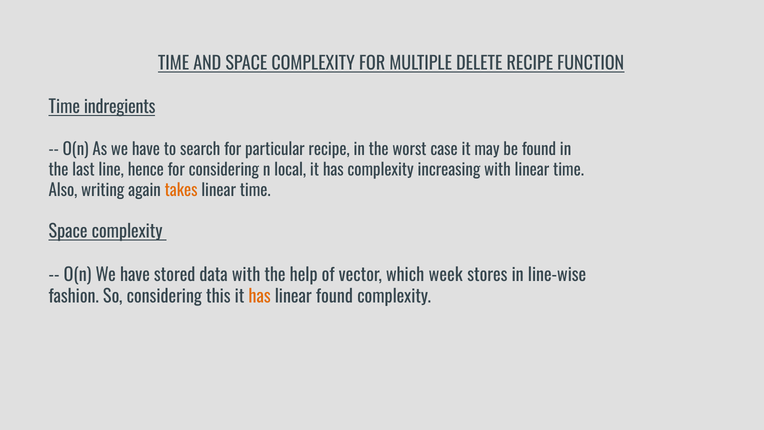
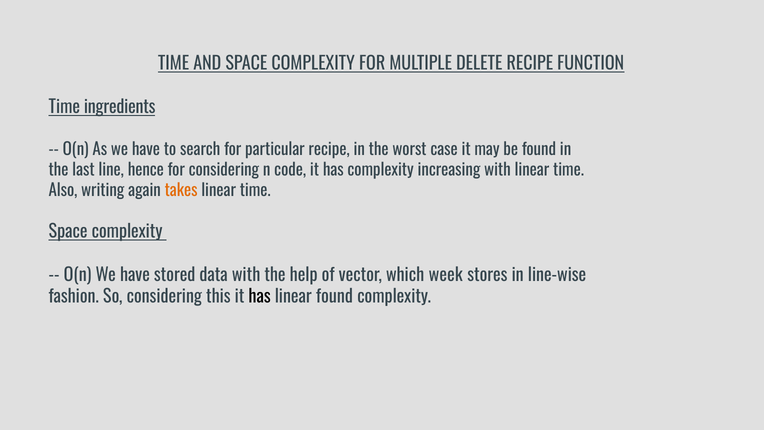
indregients: indregients -> ingredients (120, 107)
local: local -> code (290, 170)
has colour: orange -> black (260, 297)
